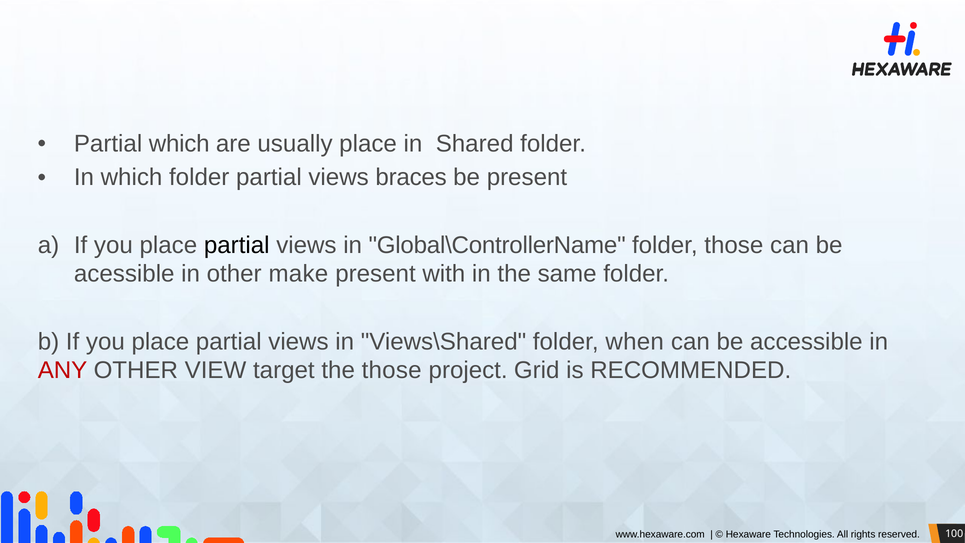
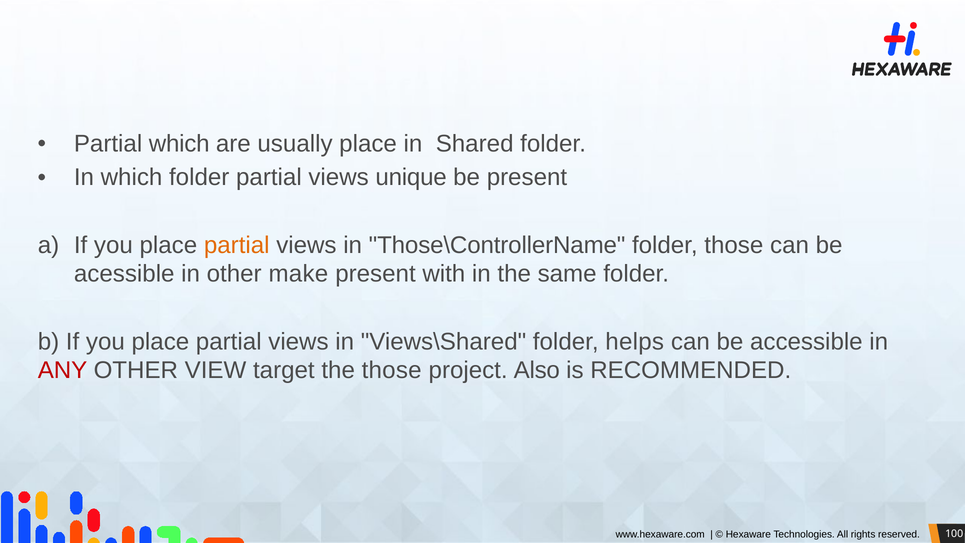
braces: braces -> unique (411, 177)
partial colour: black -> orange (237, 245)
Global\ControllerName: Global\ControllerName -> Those\ControllerName (497, 245)
when: when -> helps (635, 341)
Grid: Grid -> Also (537, 370)
